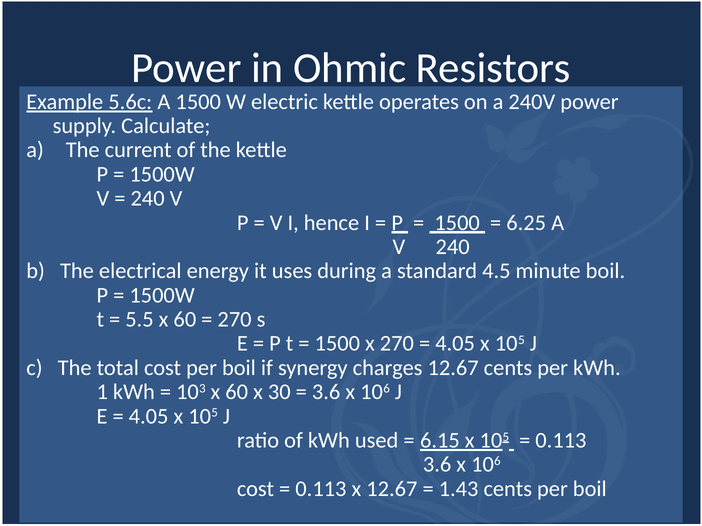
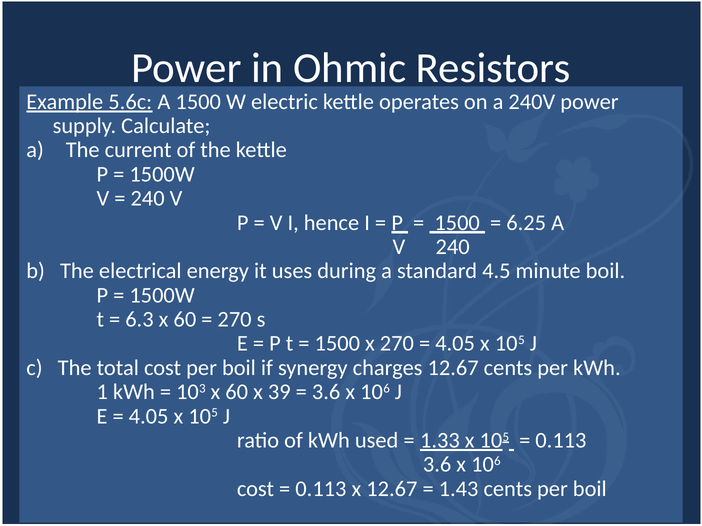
5.5: 5.5 -> 6.3 (139, 320)
30: 30 -> 39 (279, 392)
6.15: 6.15 -> 1.33 (440, 441)
